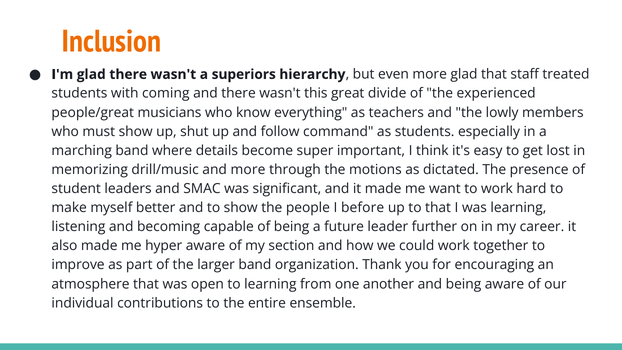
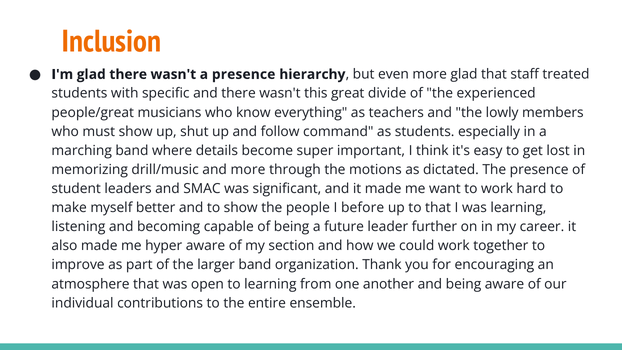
a superiors: superiors -> presence (244, 74)
coming: coming -> specific (166, 93)
